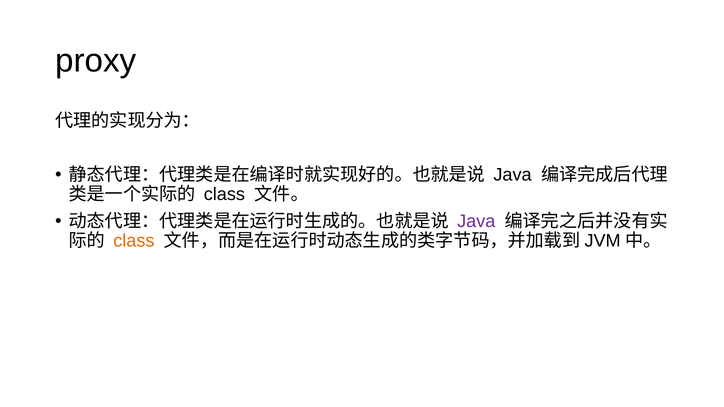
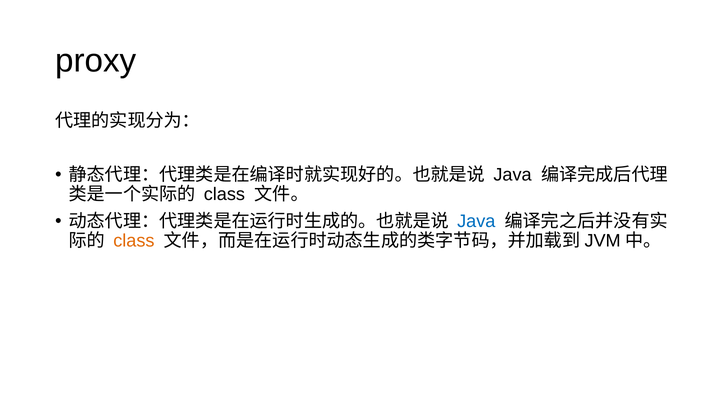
Java colour: purple -> blue (476, 222)
